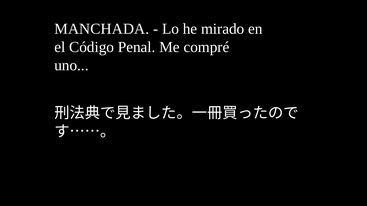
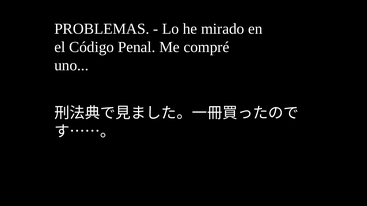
MANCHADA: MANCHADA -> PROBLEMAS (102, 29)
